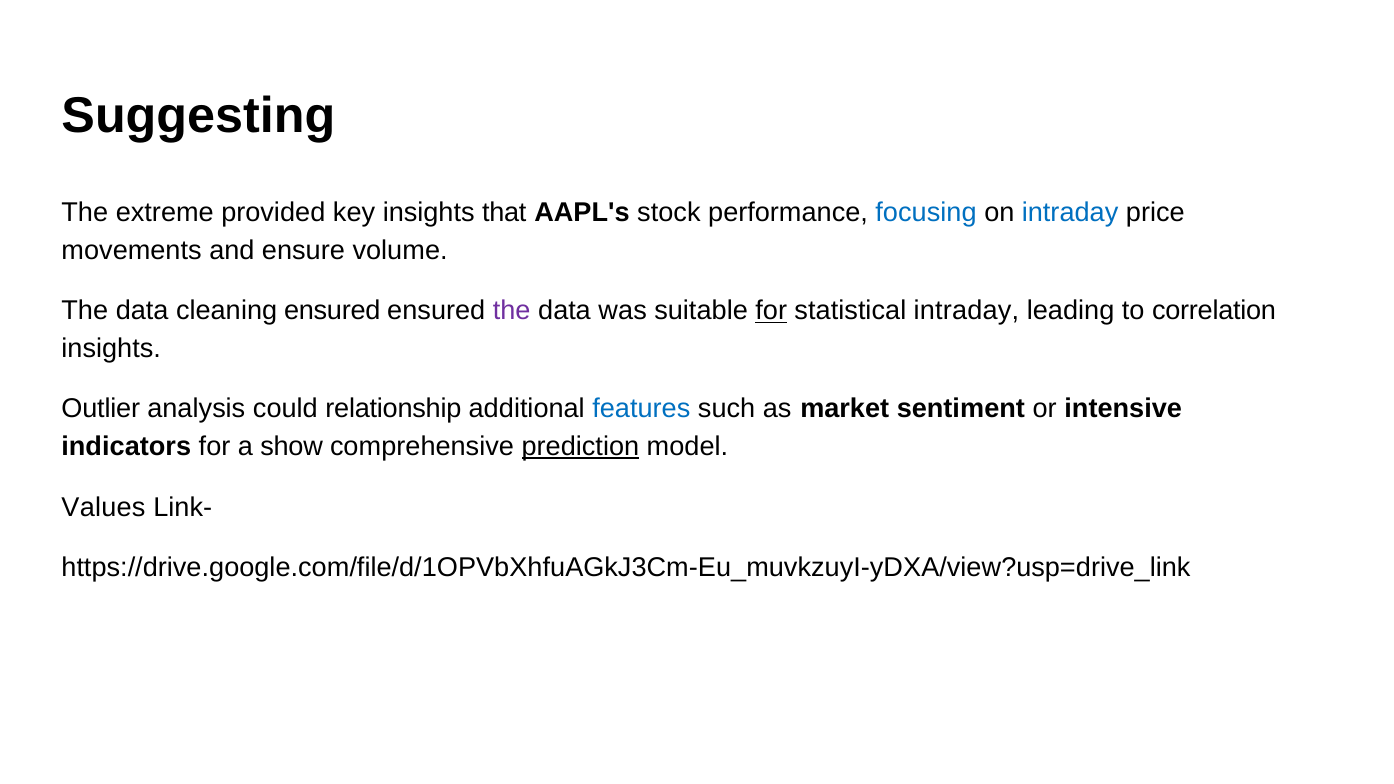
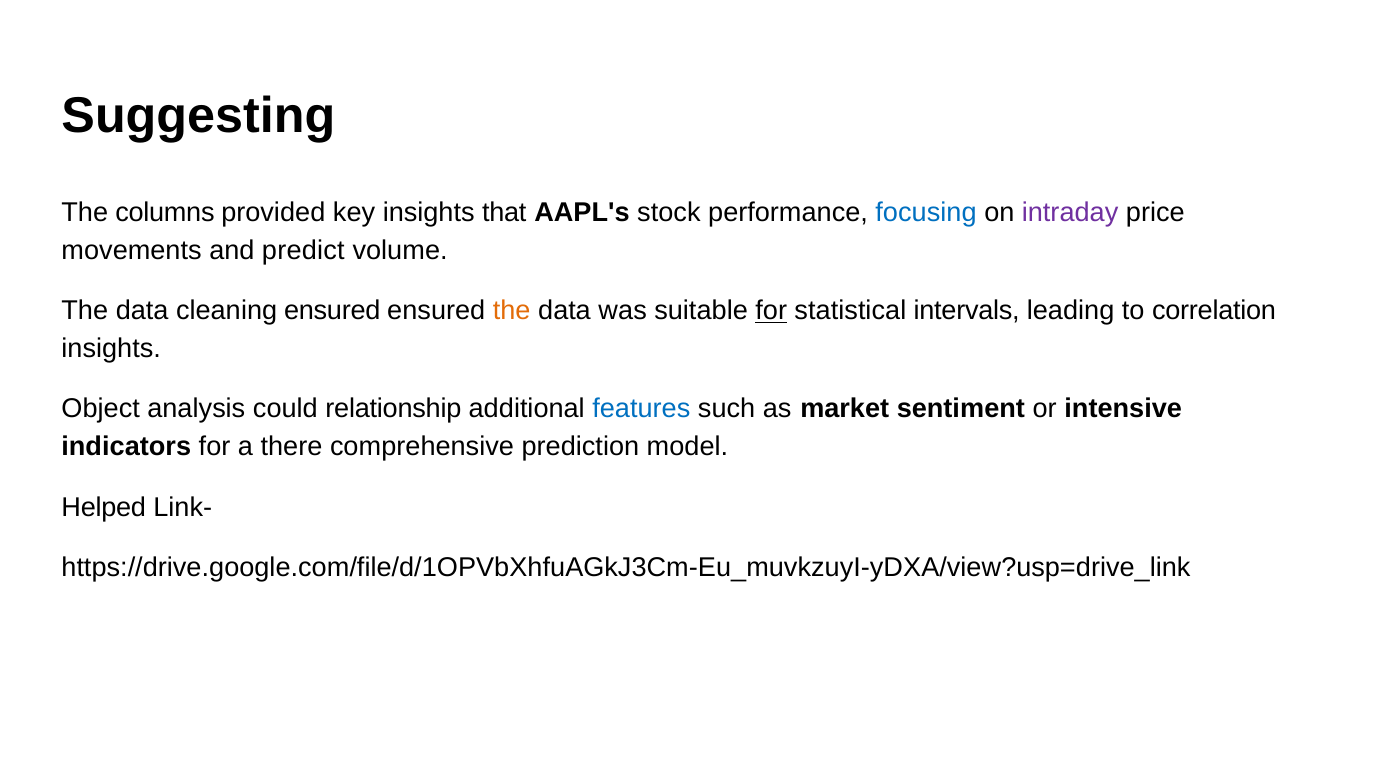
extreme: extreme -> columns (165, 213)
intraday colour: blue -> purple (1070, 213)
ensure: ensure -> predict (303, 250)
the colour: purple -> orange (512, 311)
statistical intraday: intraday -> intervals (967, 311)
Outlier: Outlier -> Object (101, 409)
show: show -> there (292, 447)
prediction underline: present -> none (580, 447)
Values: Values -> Helped (104, 507)
